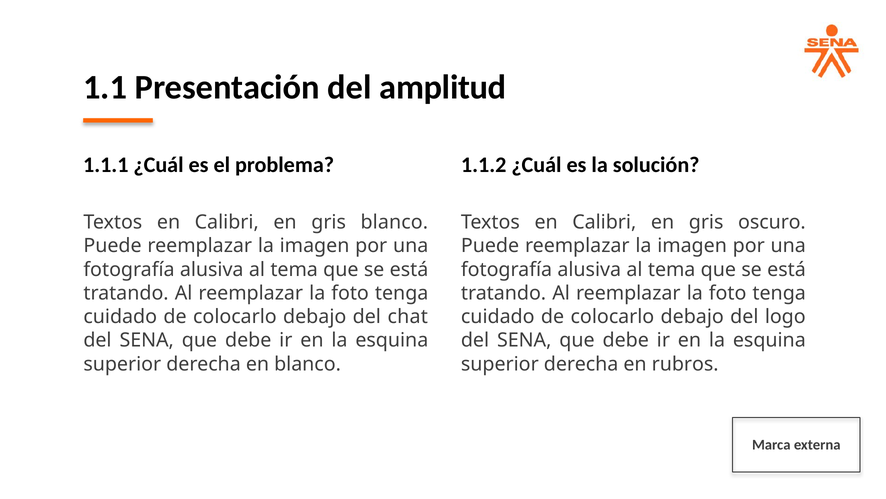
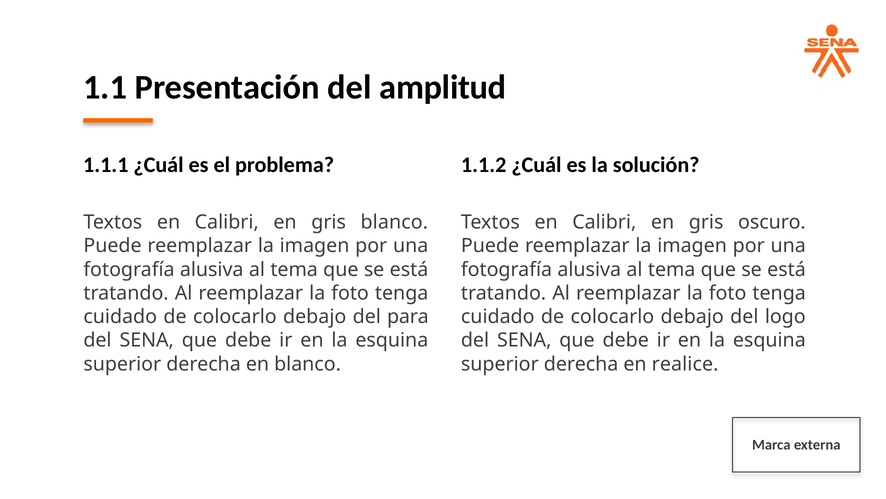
chat: chat -> para (408, 316)
rubros: rubros -> realice (685, 364)
